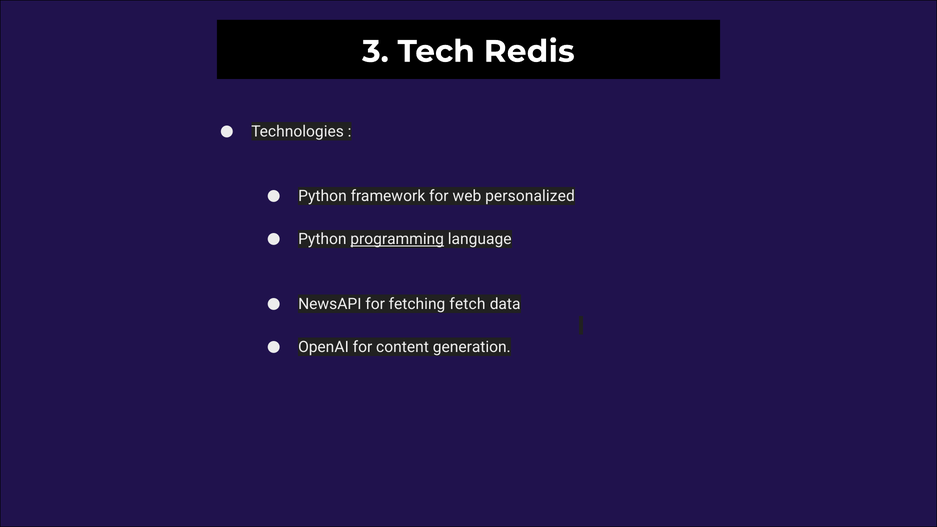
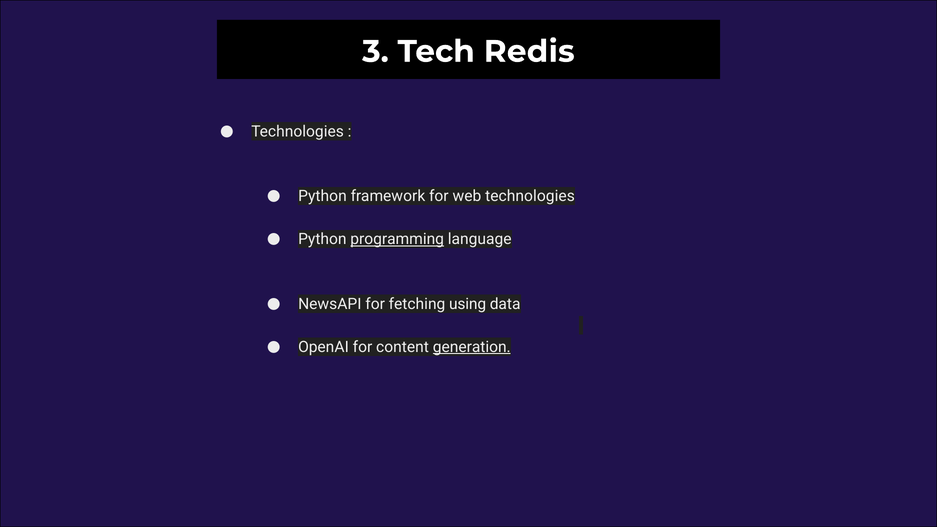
web personalized: personalized -> technologies (530, 196)
fetch: fetch -> using (468, 304)
generation underline: none -> present (472, 347)
